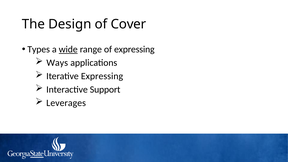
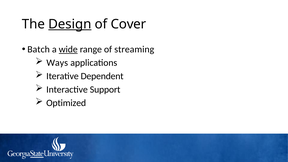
Design underline: none -> present (70, 24)
Types: Types -> Batch (39, 49)
of expressing: expressing -> streaming (134, 49)
Iterative Expressing: Expressing -> Dependent (102, 76)
Leverages: Leverages -> Optimized (66, 103)
